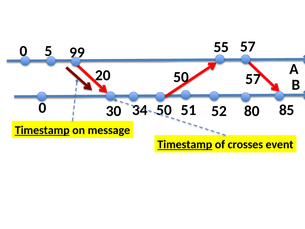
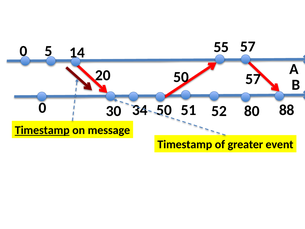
99: 99 -> 14 (77, 53)
85: 85 -> 88 (287, 110)
Timestamp underline: present -> none (185, 144)
crosses: crosses -> greater (245, 144)
